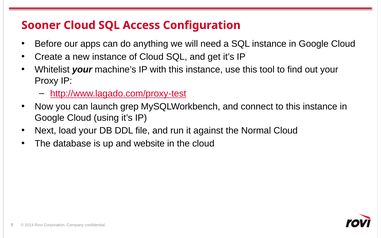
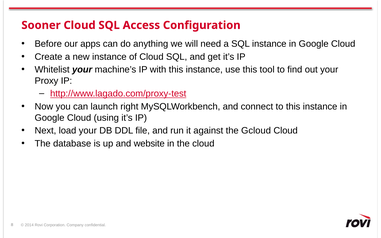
grep: grep -> right (129, 107)
Normal: Normal -> Gcloud (256, 131)
